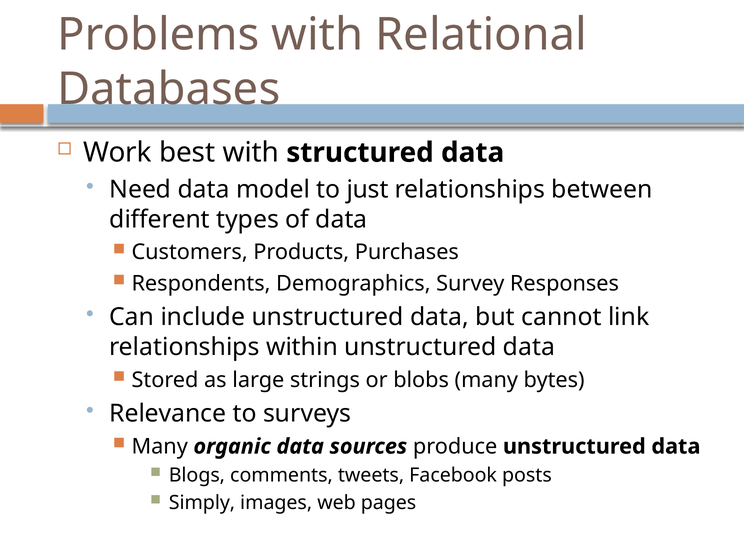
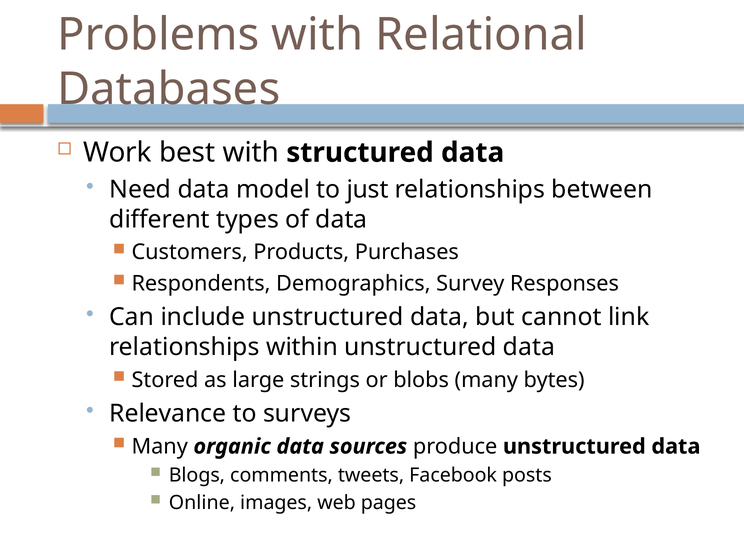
Simply: Simply -> Online (202, 503)
